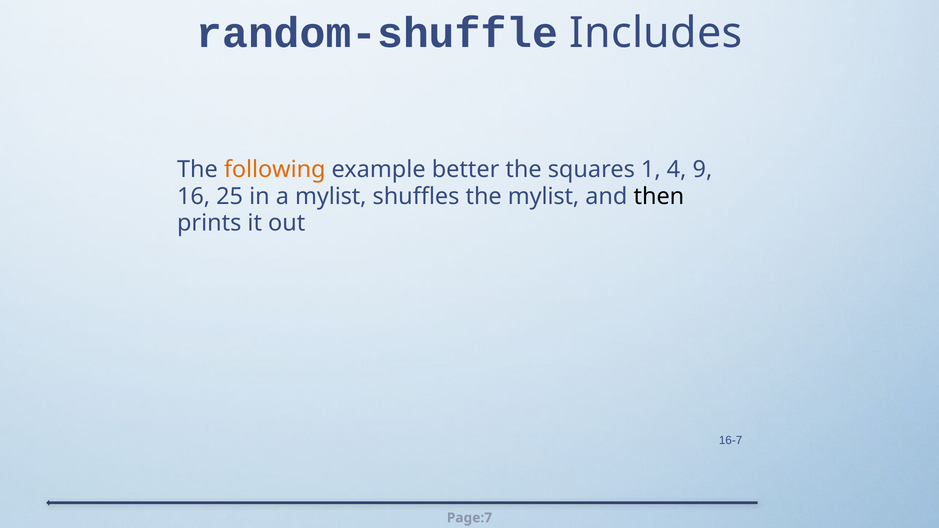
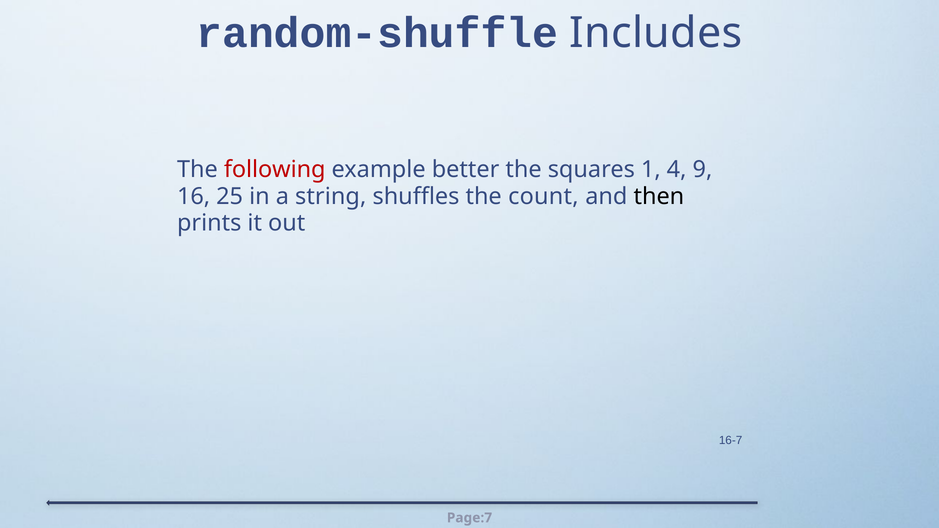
following colour: orange -> red (275, 170)
a mylist: mylist -> string (331, 197)
the mylist: mylist -> count (543, 197)
